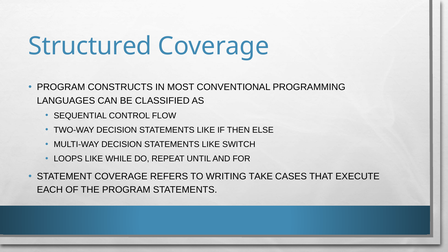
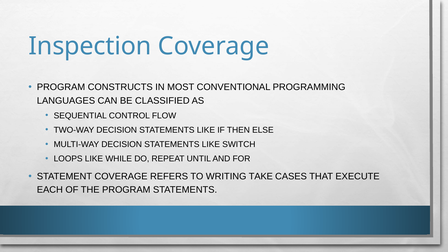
Structured: Structured -> Inspection (90, 46)
